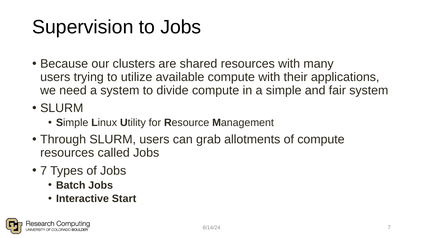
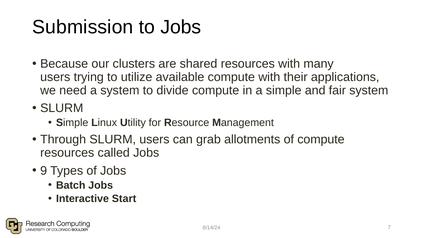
Supervision: Supervision -> Submission (83, 27)
7: 7 -> 9 (44, 171)
